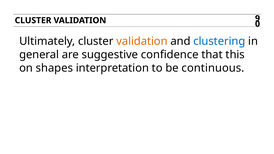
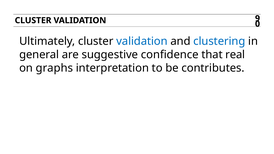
validation colour: orange -> blue (142, 41)
this: this -> real (235, 54)
shapes: shapes -> graphs (54, 68)
continuous: continuous -> contributes (213, 68)
